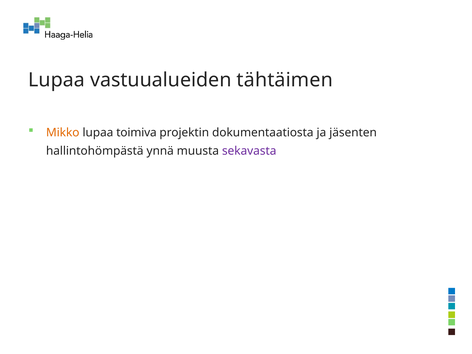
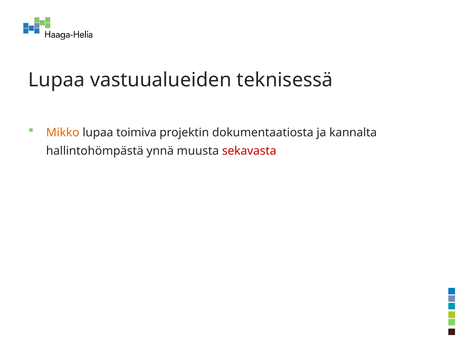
tähtäimen: tähtäimen -> teknisessä (285, 80)
jäsenten: jäsenten -> kannalta (353, 133)
sekavasta colour: purple -> red (249, 151)
